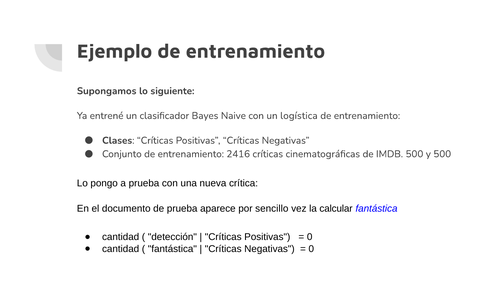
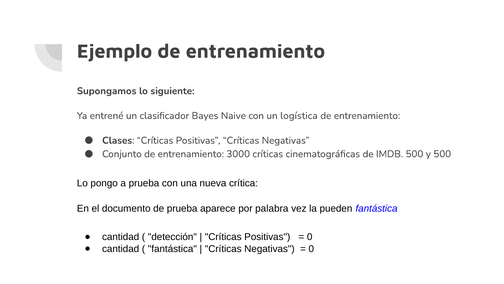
2416: 2416 -> 3000 (238, 154)
sencillo: sencillo -> palabra (272, 208)
calcular: calcular -> pueden (336, 208)
